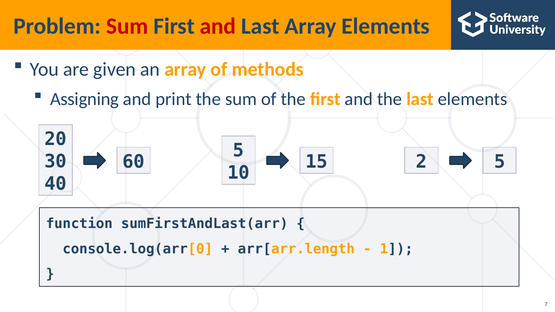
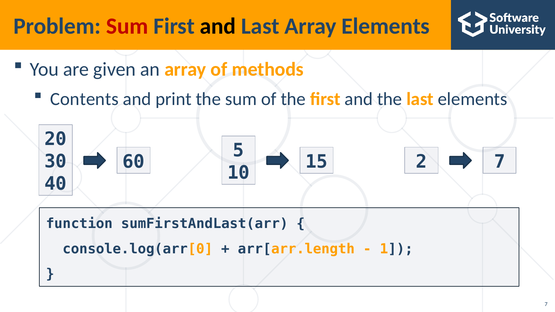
and colour: red -> black (218, 26)
Assigning: Assigning -> Contents (84, 99)
2 5: 5 -> 7 (500, 162)
